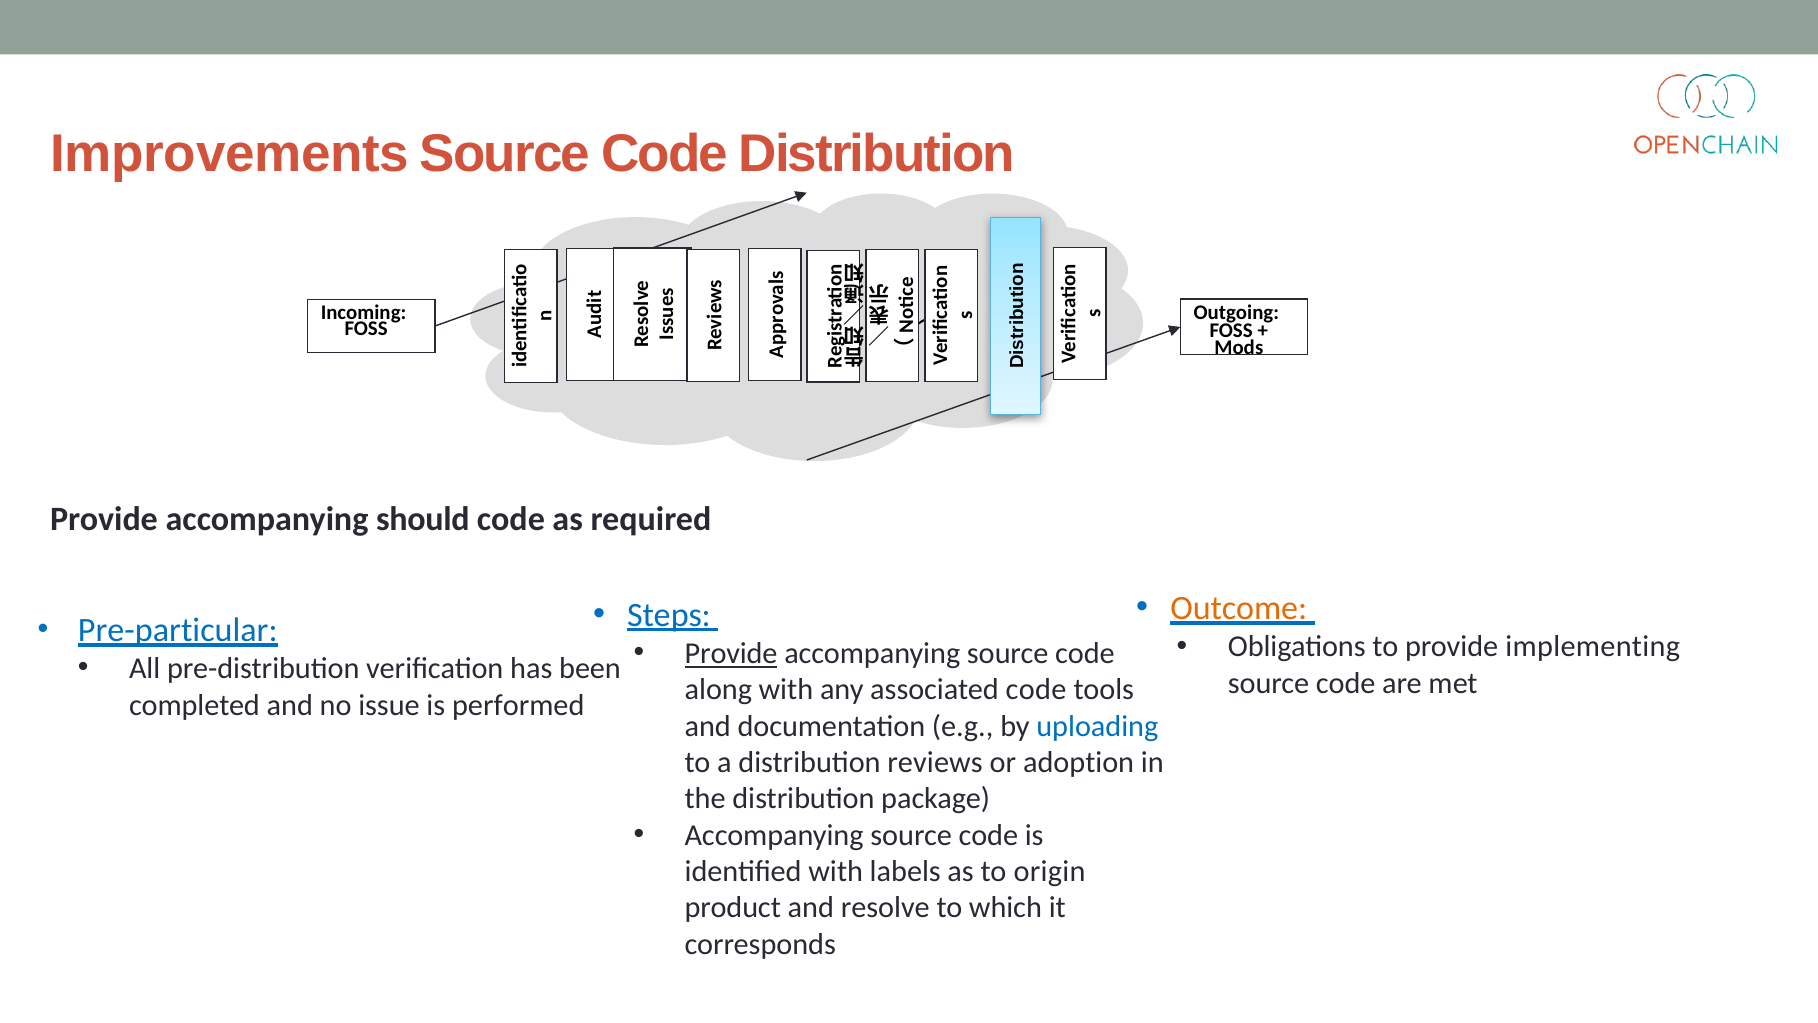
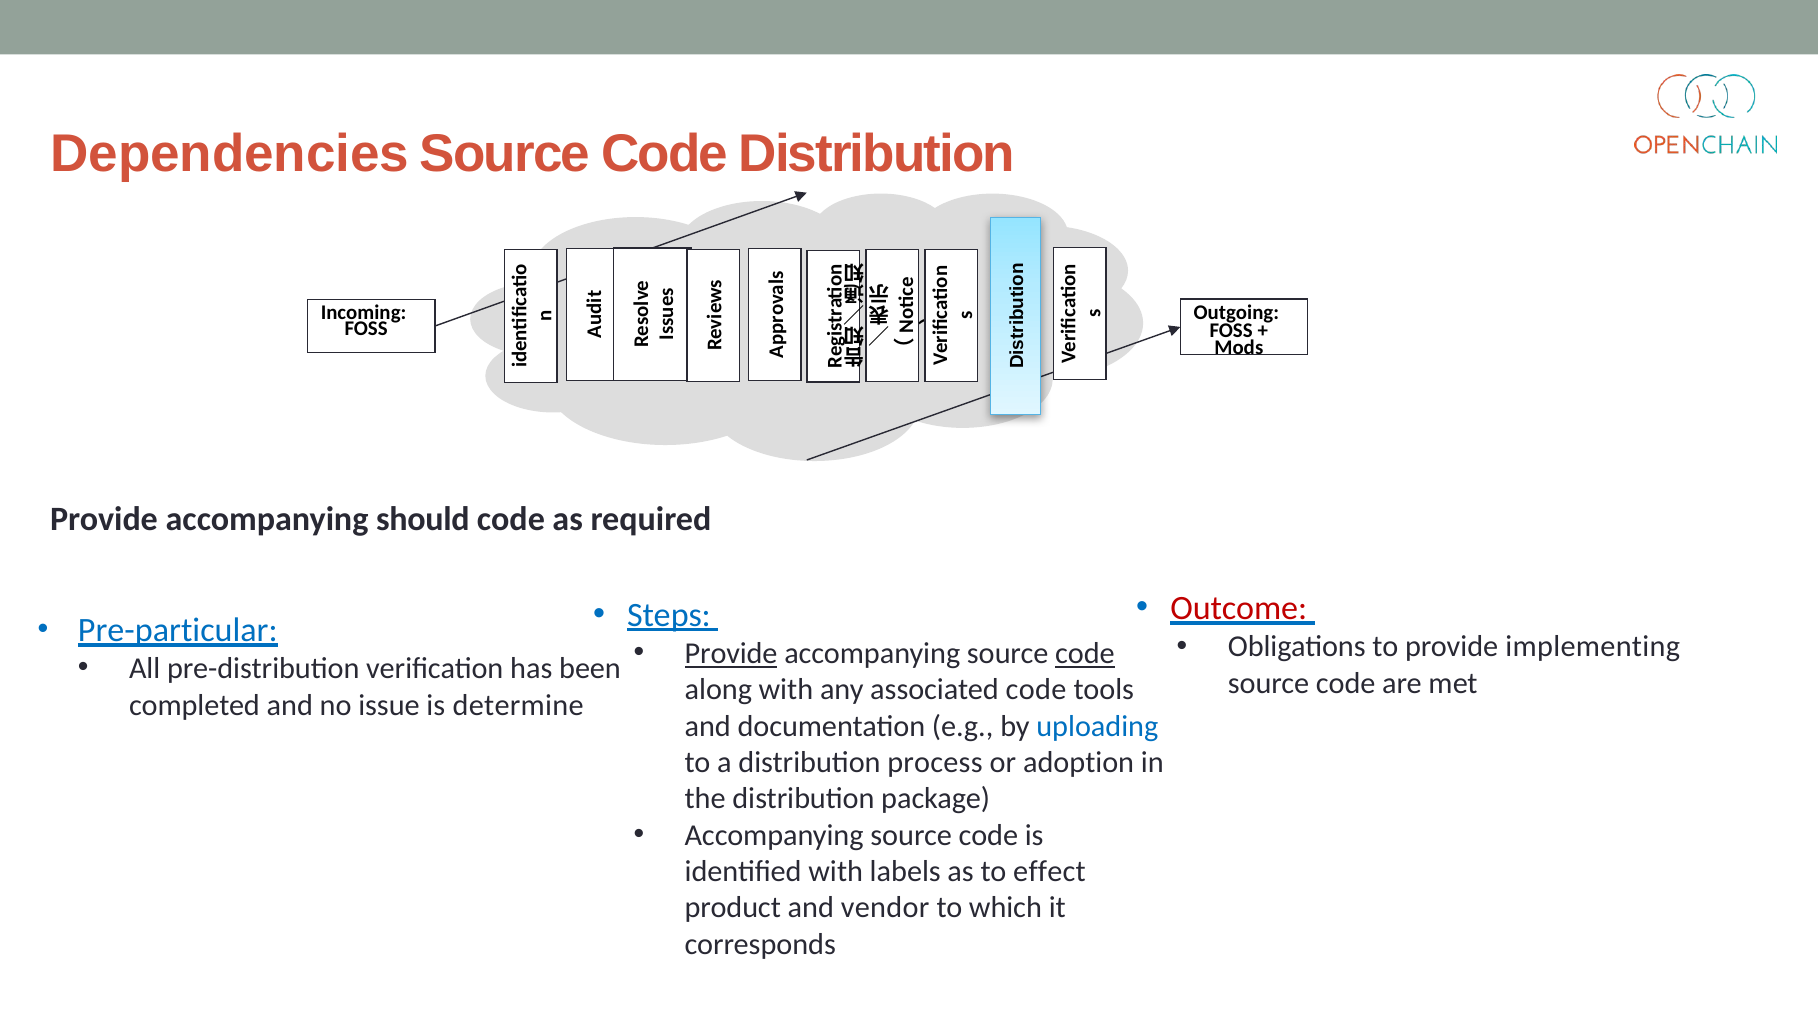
Improvements: Improvements -> Dependencies (230, 154)
Outcome colour: orange -> red (1239, 608)
code underline: none -> present (1085, 653)
performed: performed -> determine (518, 705)
reviews: reviews -> process (935, 762)
origin: origin -> effect (1050, 871)
resolve: resolve -> vendor (885, 907)
